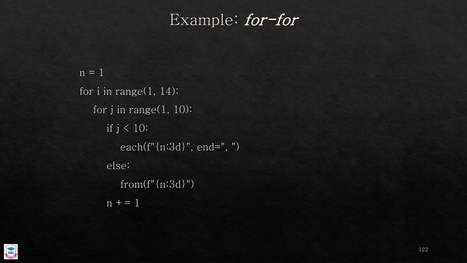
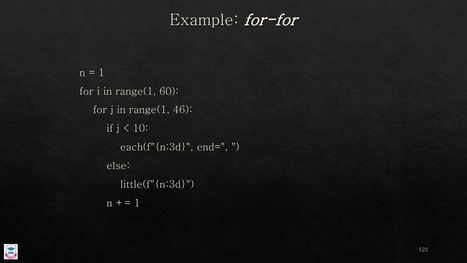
14: 14 -> 60 (169, 91)
range(1 10: 10 -> 46 (183, 110)
from(f"{n:3d: from(f"{n:3d -> little(f"{n:3d (157, 184)
